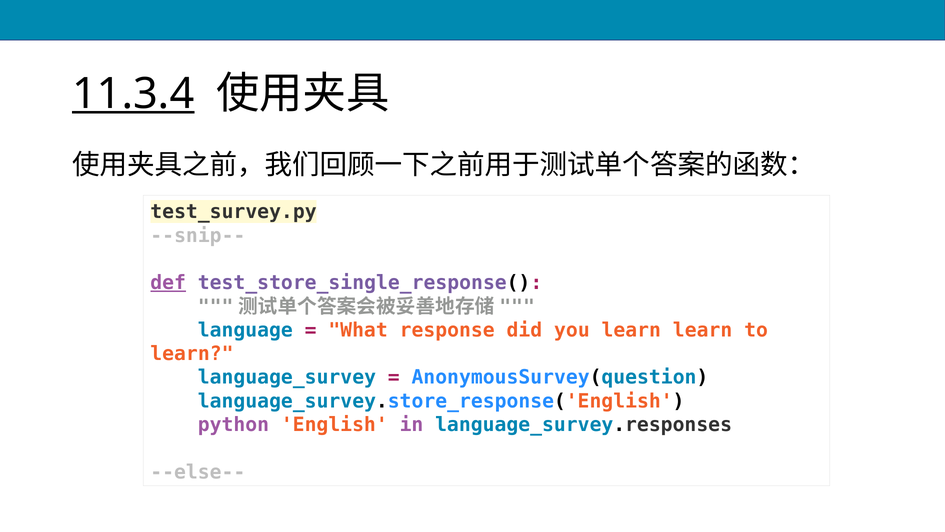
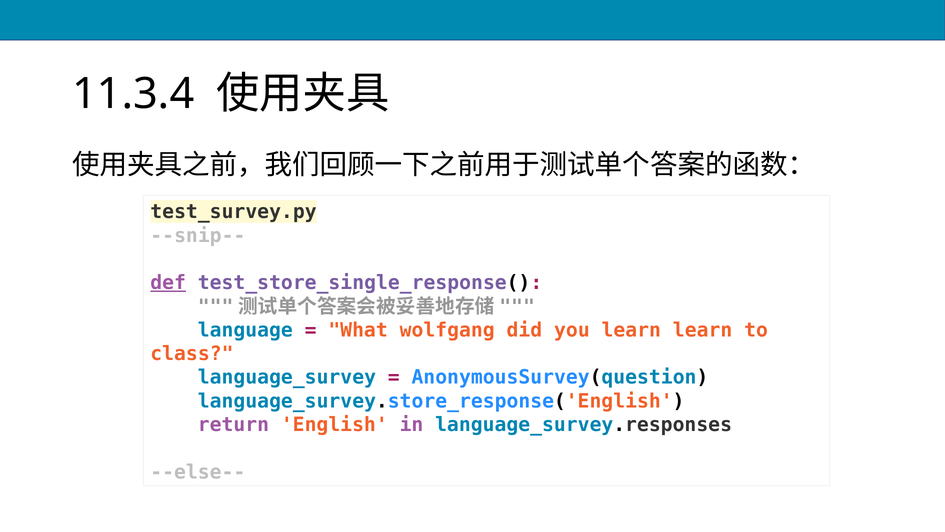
11.3.4 underline: present -> none (133, 94)
response: response -> wolfgang (447, 330)
learn: learn -> class (192, 354)
python: python -> return (233, 424)
